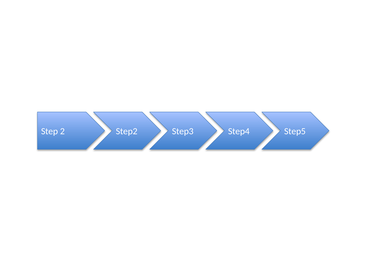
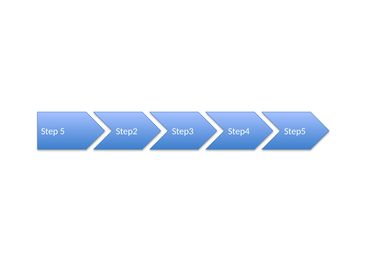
2: 2 -> 5 (62, 132)
